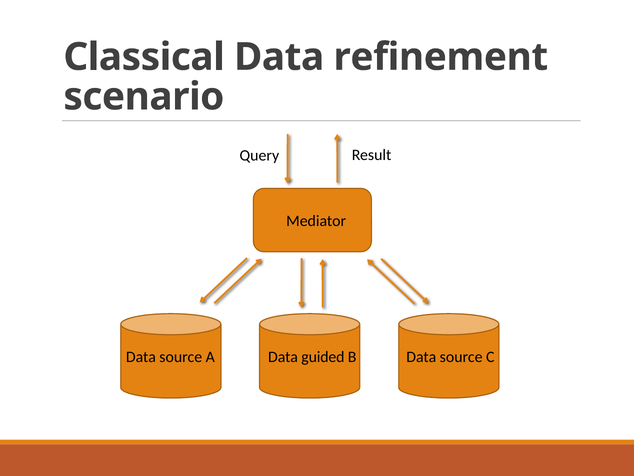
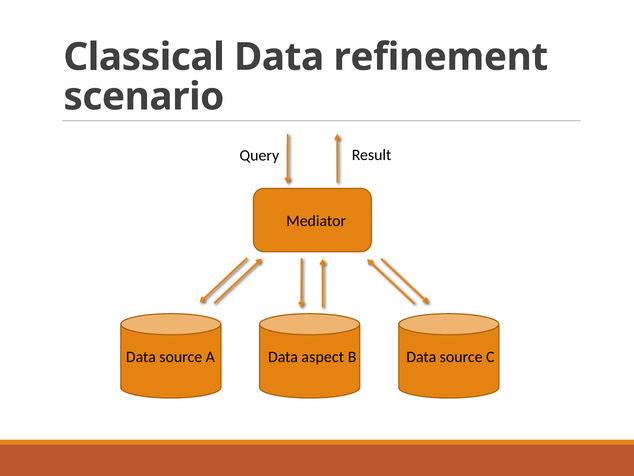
guided: guided -> aspect (323, 356)
